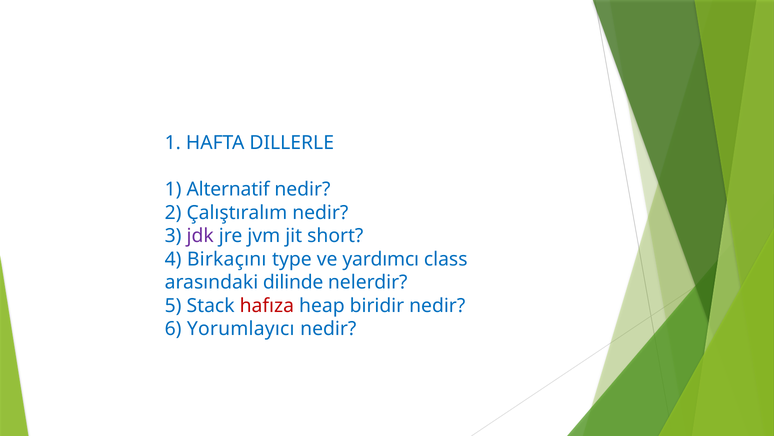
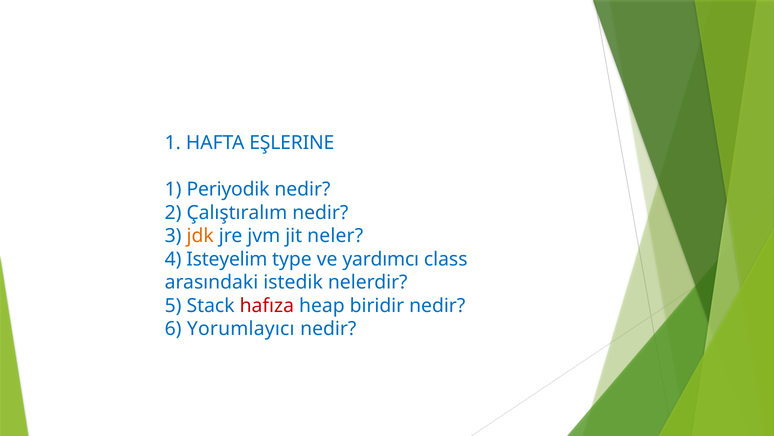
DILLERLE: DILLERLE -> EŞLERINE (292, 143)
Alternatif: Alternatif -> Periyodik (228, 189)
jdk colour: purple -> orange (200, 236)
short: short -> neler (335, 236)
Birkaçını: Birkaçını -> Isteyelim (227, 259)
dilinde: dilinde -> istedik (293, 282)
